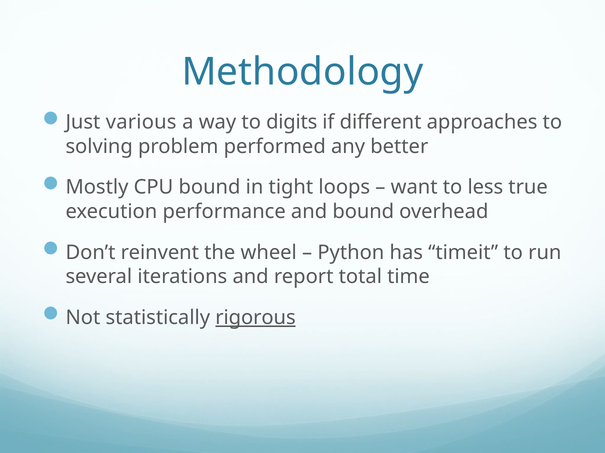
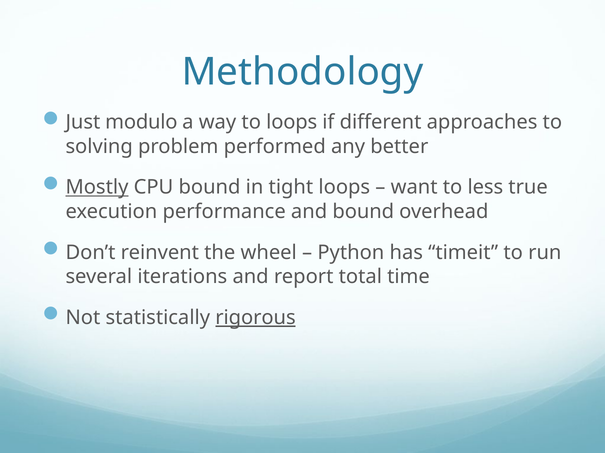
various: various -> modulo (141, 122)
to digits: digits -> loops (292, 122)
Mostly underline: none -> present (97, 188)
